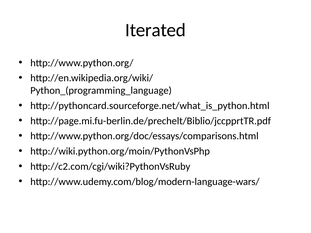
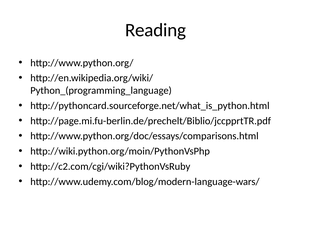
Iterated: Iterated -> Reading (156, 30)
